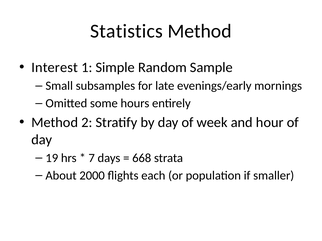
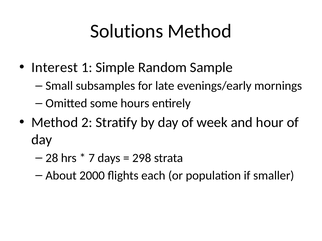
Statistics: Statistics -> Solutions (127, 31)
19: 19 -> 28 (52, 158)
668: 668 -> 298 (142, 158)
